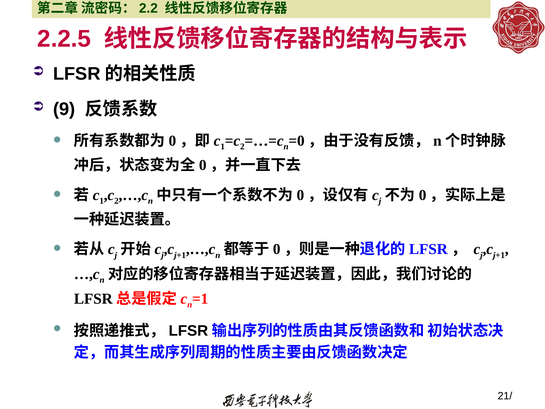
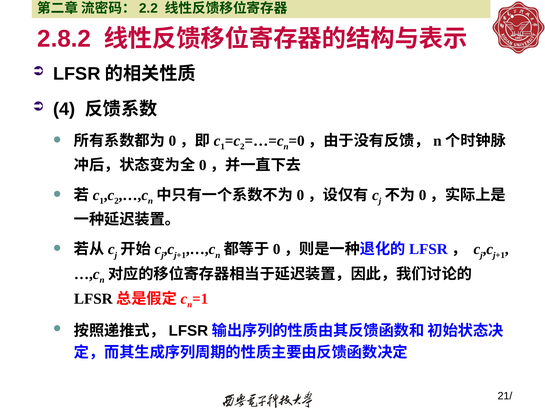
2.2.5: 2.2.5 -> 2.8.2 (64, 39)
9: 9 -> 4 (64, 109)
